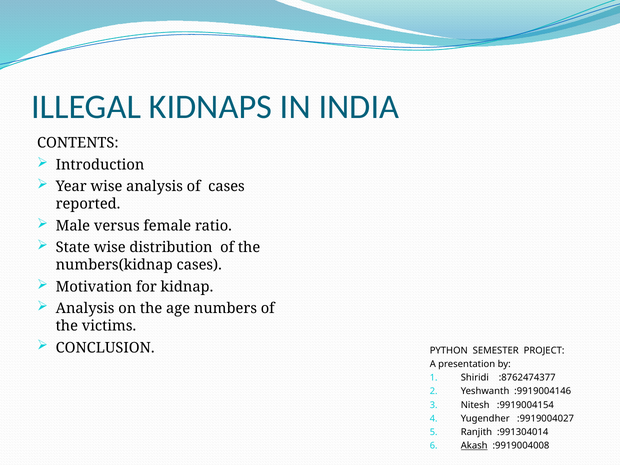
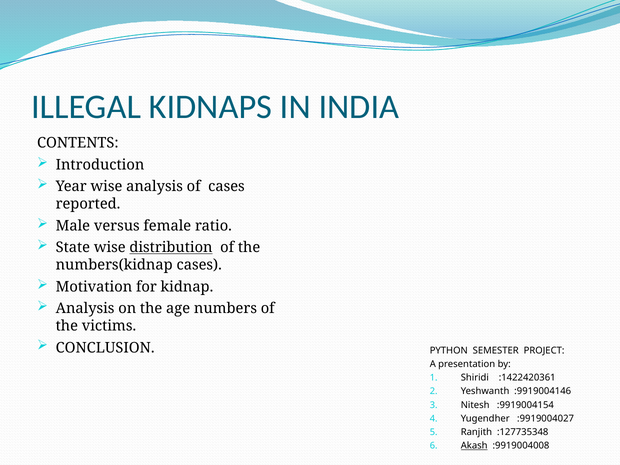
distribution underline: none -> present (171, 247)
:8762474377: :8762474377 -> :1422420361 (527, 378)
:991304014: :991304014 -> :127735348 (523, 432)
